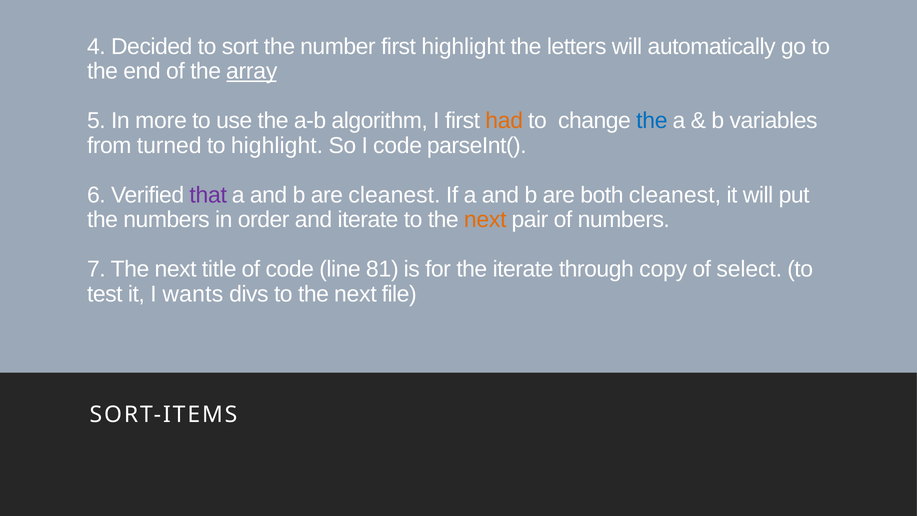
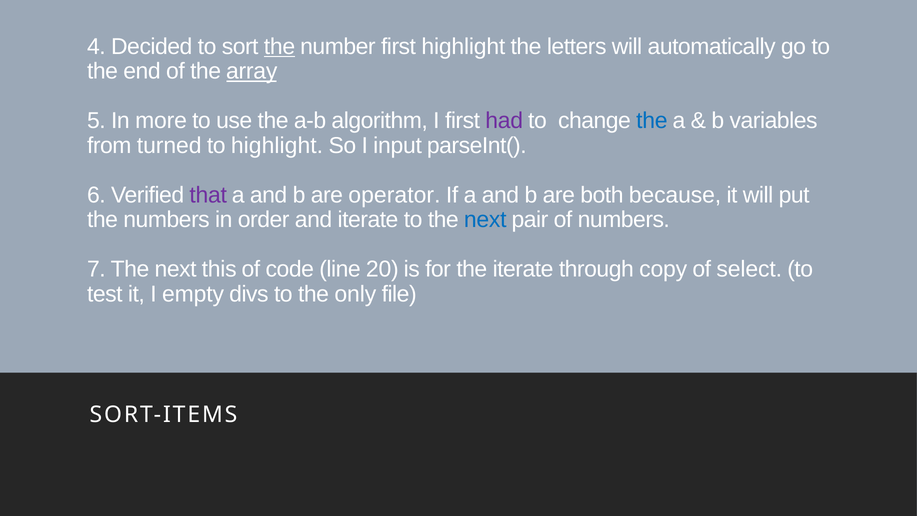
the underline: none -> present (280, 47)
had colour: orange -> purple (504, 121)
I code: code -> input (398, 146)
are cleanest: cleanest -> operator (394, 195)
both cleanest: cleanest -> because (675, 195)
next colour: orange -> blue (485, 220)
title: title -> this (219, 269)
81: 81 -> 20 (382, 269)
wants: wants -> empty (193, 294)
divs to the next: next -> only (355, 294)
